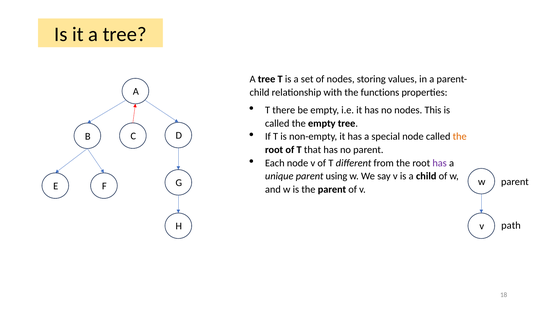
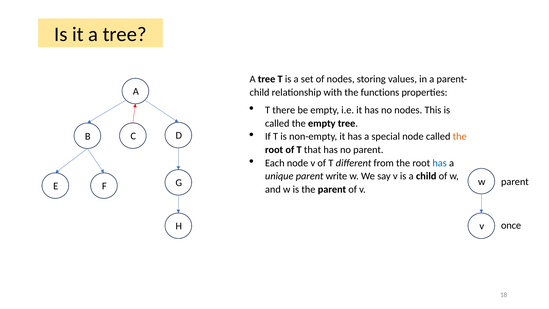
has colour: purple -> blue (440, 163)
using: using -> write (336, 176)
path: path -> once (511, 225)
